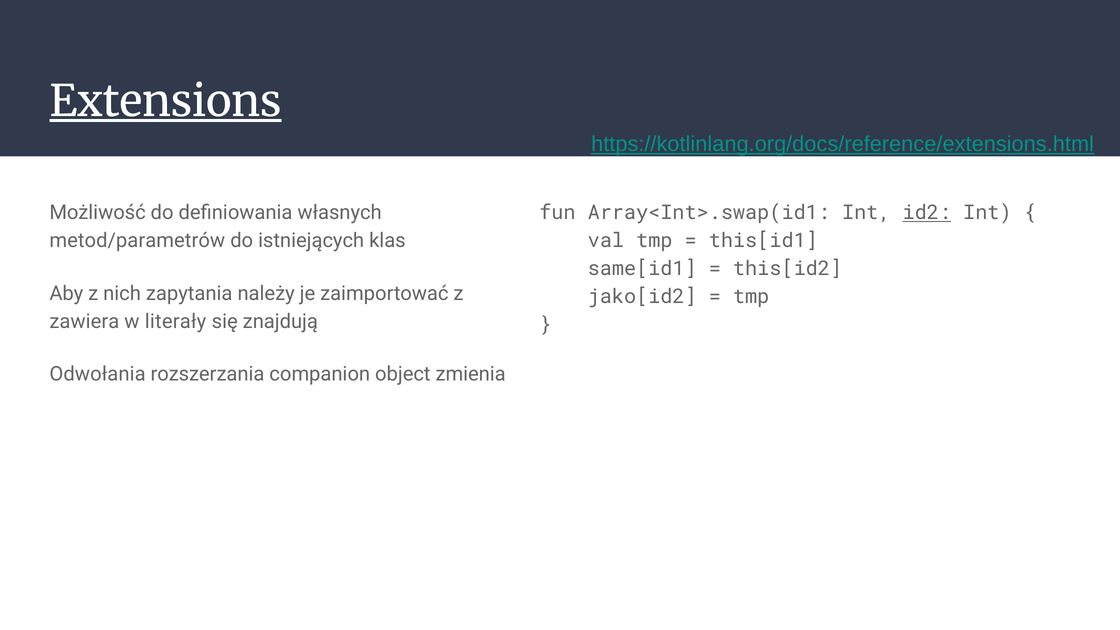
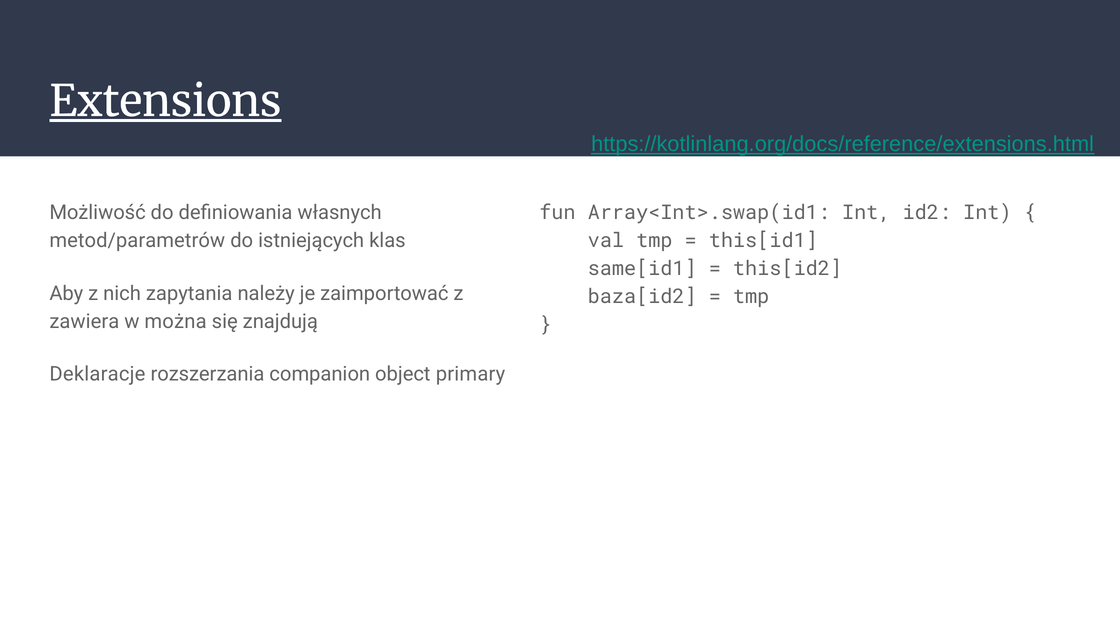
id2 underline: present -> none (927, 213)
jako[id2: jako[id2 -> baza[id2 (642, 297)
literały: literały -> można (176, 321)
Odwołania: Odwołania -> Deklaracje (97, 374)
zmienia: zmienia -> primary (470, 374)
